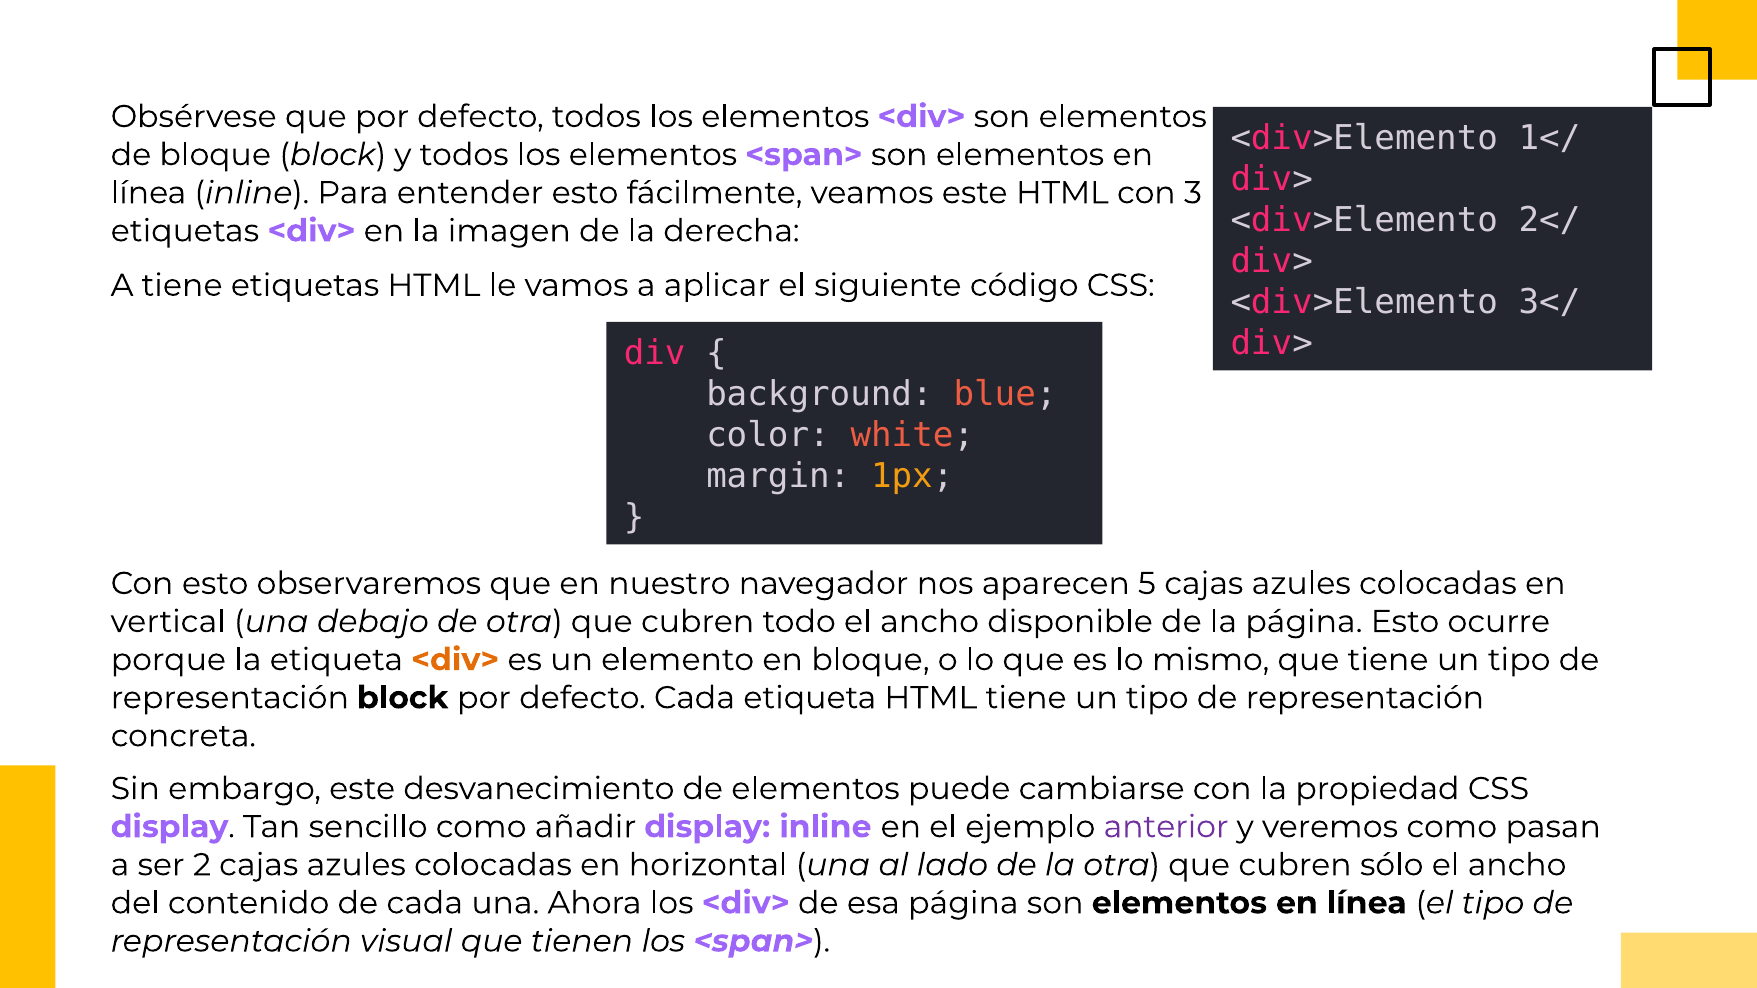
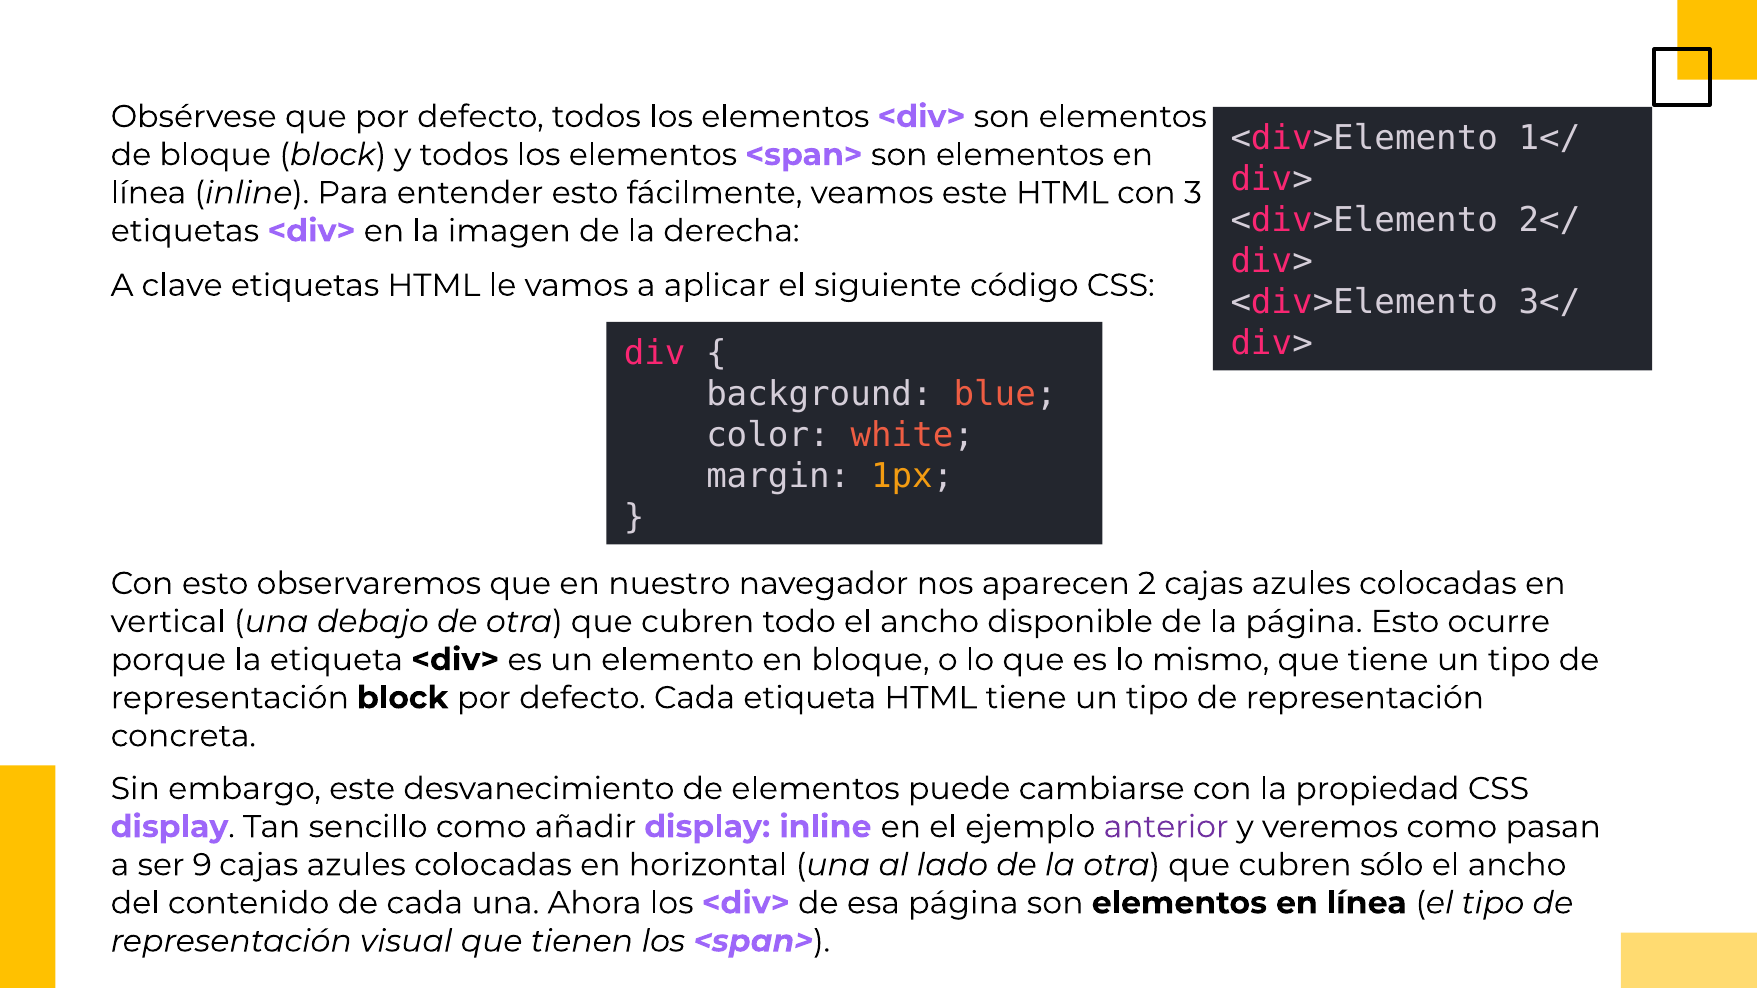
A tiene: tiene -> clave (182, 285)
5: 5 -> 2 (1147, 584)
<div> colour: orange -> black (455, 660)
2: 2 -> 9 (202, 865)
